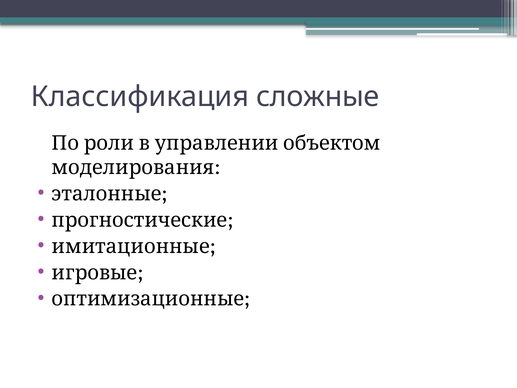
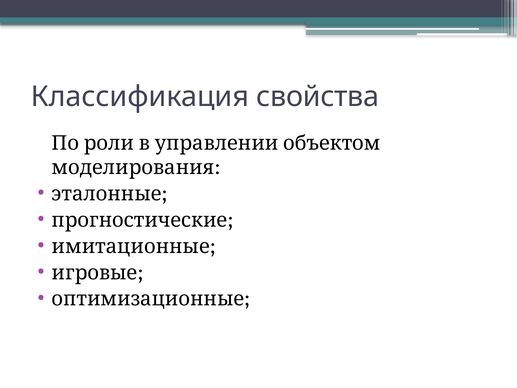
сложные: сложные -> свойства (318, 97)
